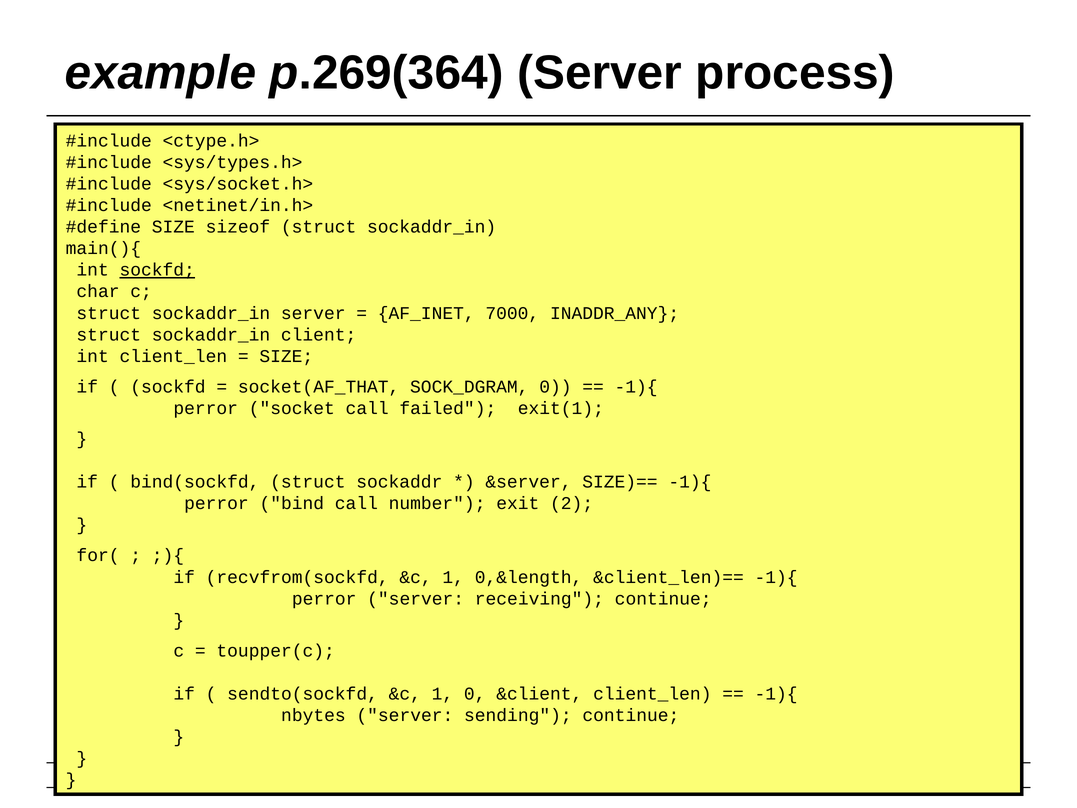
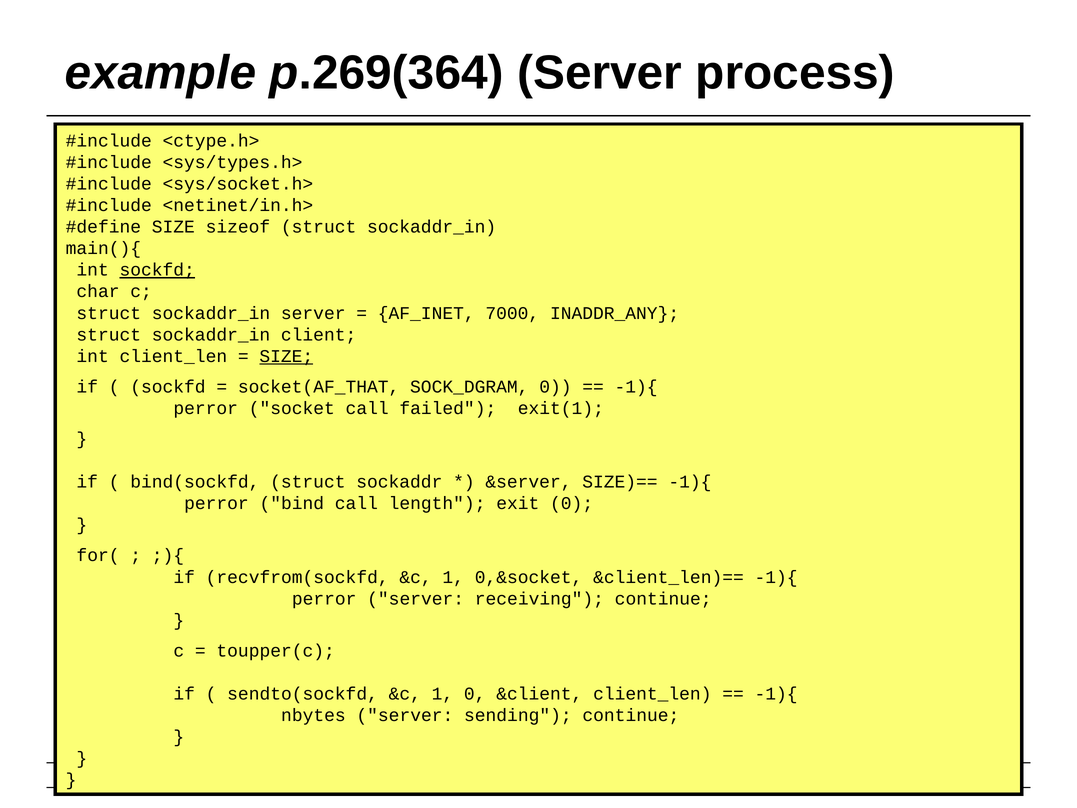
SIZE underline: none -> present (286, 356)
number: number -> length (437, 503)
exit 2: 2 -> 0 (572, 503)
0,&length: 0,&length -> 0,&socket (529, 577)
